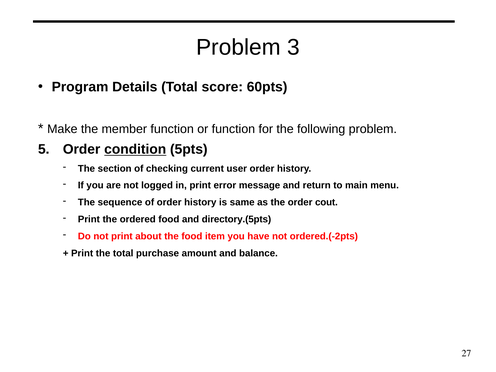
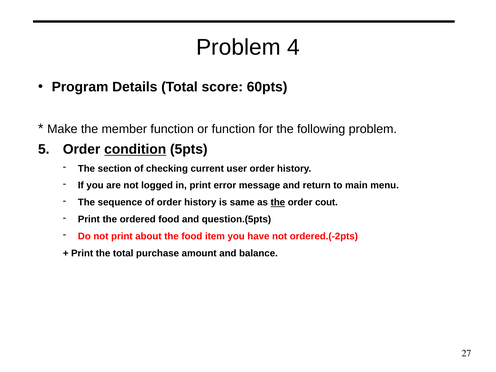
3: 3 -> 4 (293, 47)
the underline: none -> present (278, 202)
directory.(5pts: directory.(5pts -> question.(5pts (236, 219)
